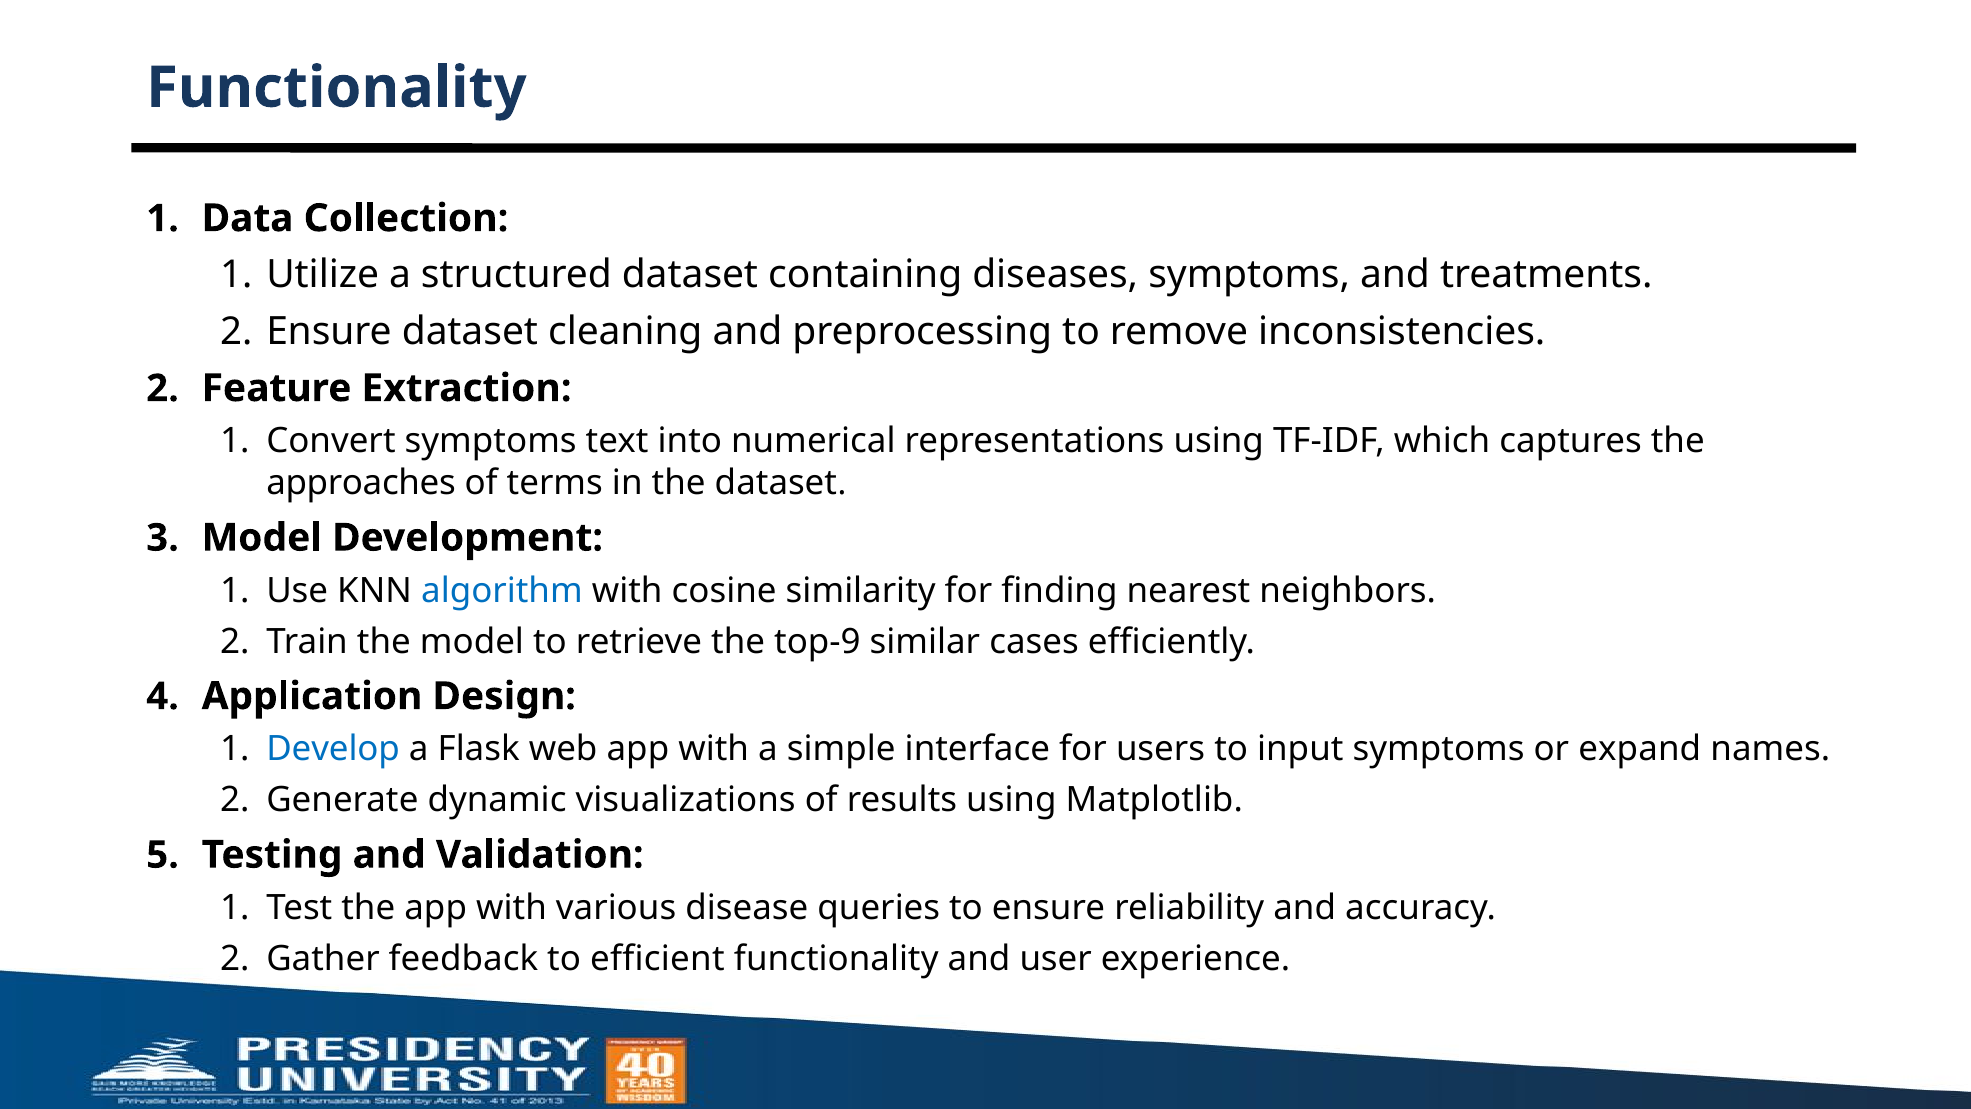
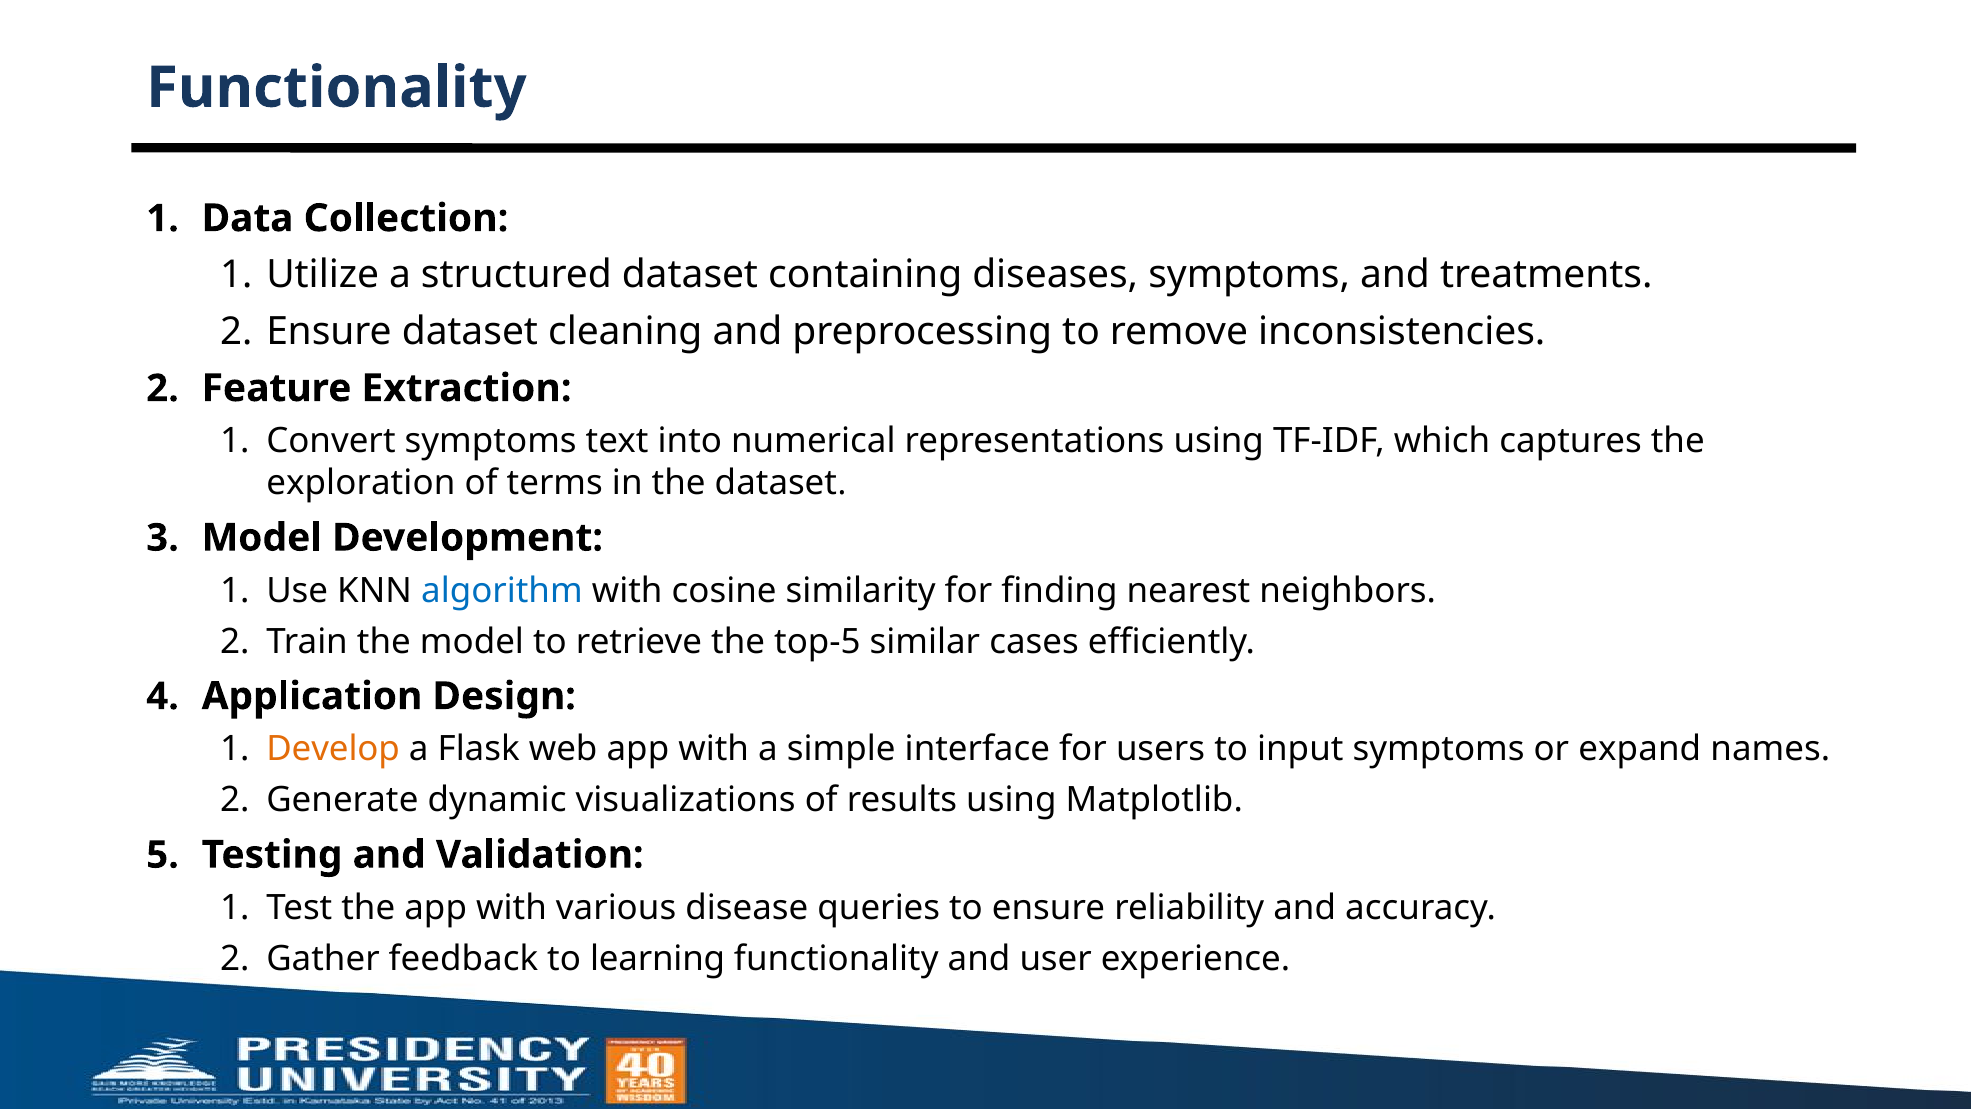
approaches: approaches -> exploration (361, 483)
top-9: top-9 -> top-5 (817, 642)
Develop colour: blue -> orange (333, 749)
efficient: efficient -> learning (658, 959)
